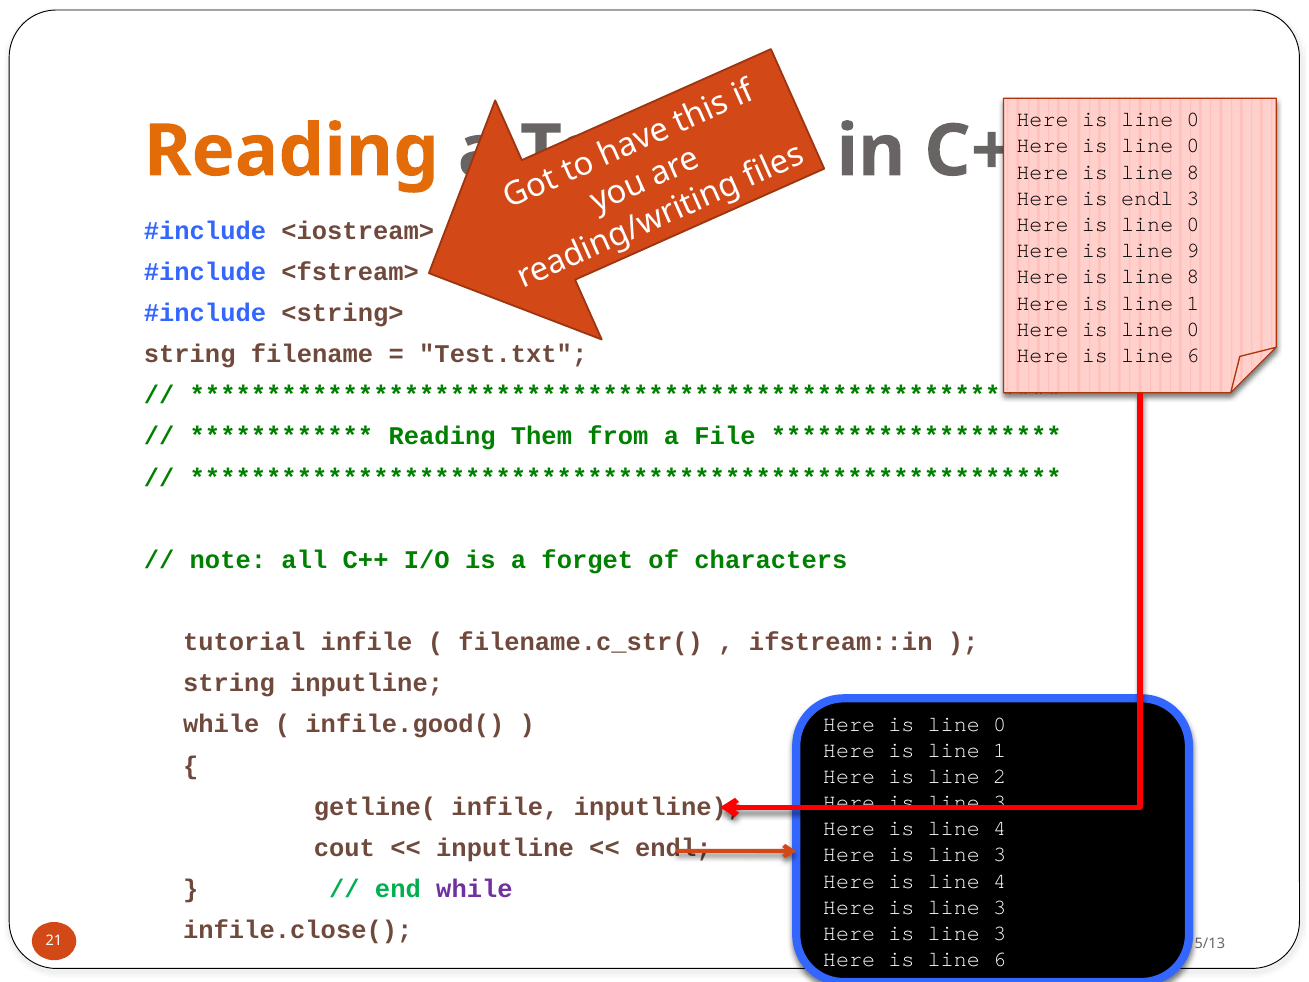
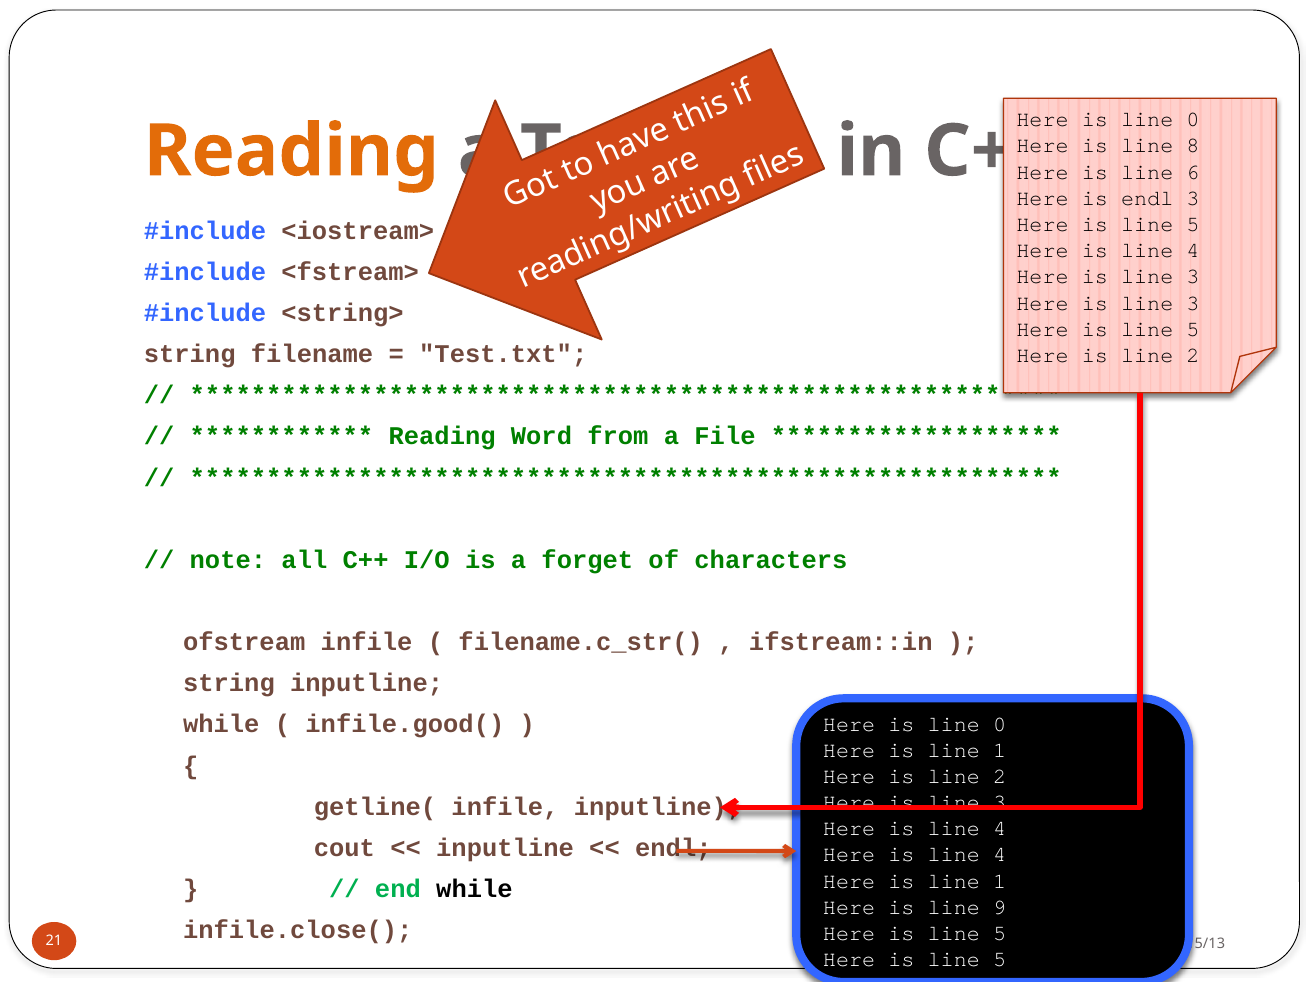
0: 0 -> 8 (1193, 146)
8: 8 -> 6 (1193, 172)
0: 0 -> 5 (1193, 224)
9: 9 -> 4 (1193, 250)
8: 8 -> 3 (1193, 277)
1: 1 -> 3 (1193, 303)
0: 0 -> 5 (1193, 329)
6: 6 -> 2 (1193, 355)
Them: Them -> Word (541, 436)
tutorial: tutorial -> ofstream (244, 642)
3: 3 -> 4 (1000, 855)
4: 4 -> 1 (1000, 881)
while colour: purple -> black (474, 889)
3: 3 -> 9 (1000, 907)
3: 3 -> 5 (1000, 933)
6: 6 -> 5 (1000, 959)
